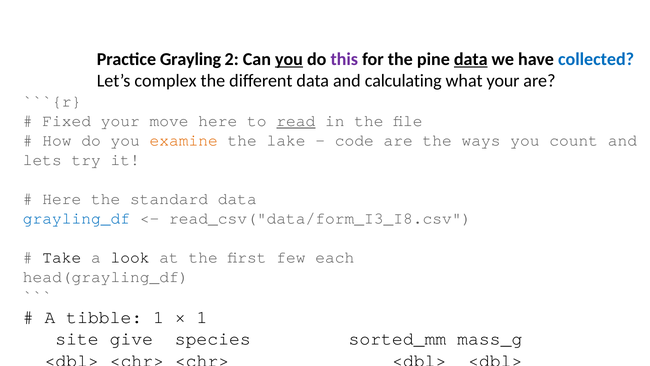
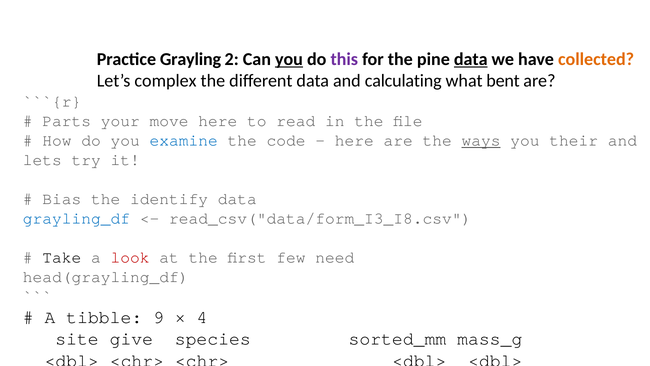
collected colour: blue -> orange (596, 59)
what your: your -> bent (503, 81)
Fixed: Fixed -> Parts (67, 121)
read underline: present -> none (296, 121)
examine colour: orange -> blue (184, 140)
lake: lake -> code (286, 140)
code: code -> here (354, 140)
ways underline: none -> present (481, 140)
count: count -> their (574, 140)
Here: Here -> Bias (62, 199)
standard: standard -> identify (169, 199)
look colour: black -> red (130, 257)
each: each -> need (335, 257)
tibble 1: 1 -> 9 (159, 317)
1: 1 -> 4 (202, 317)
